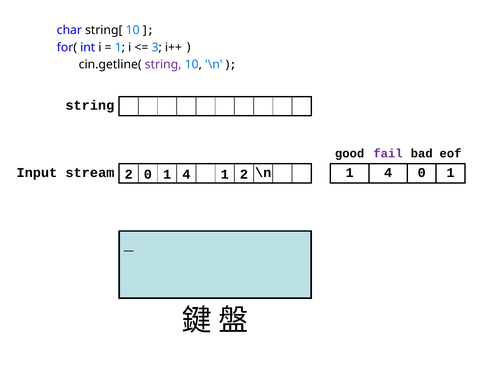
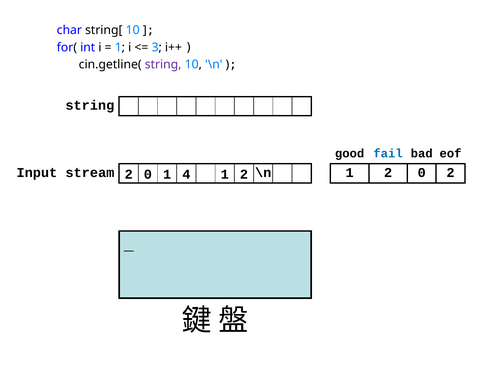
fail colour: purple -> blue (388, 153)
\n 1 4: 4 -> 2 (388, 173)
1: 1 -> 2 (451, 173)
